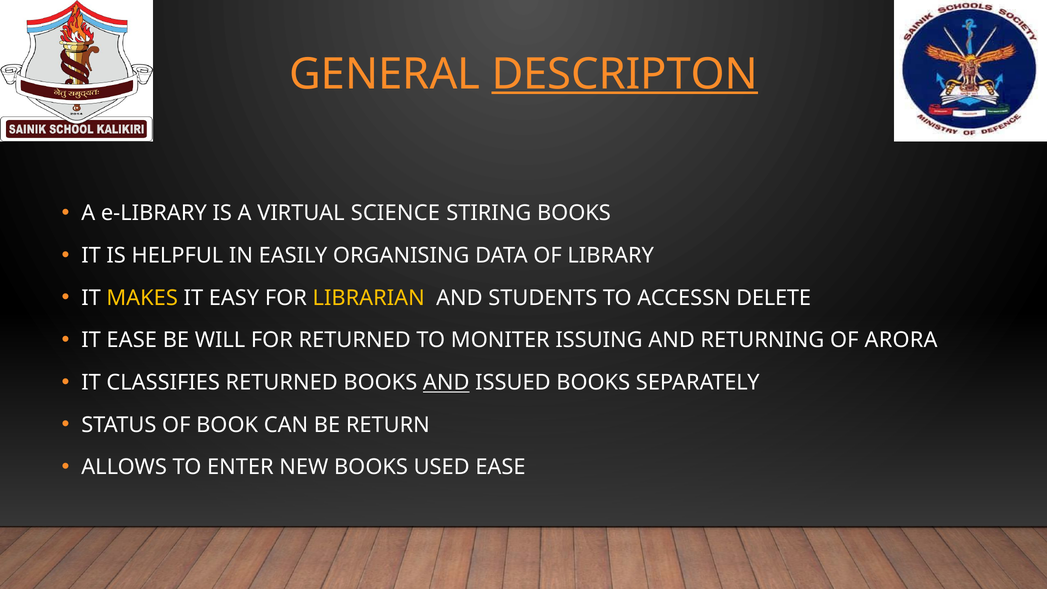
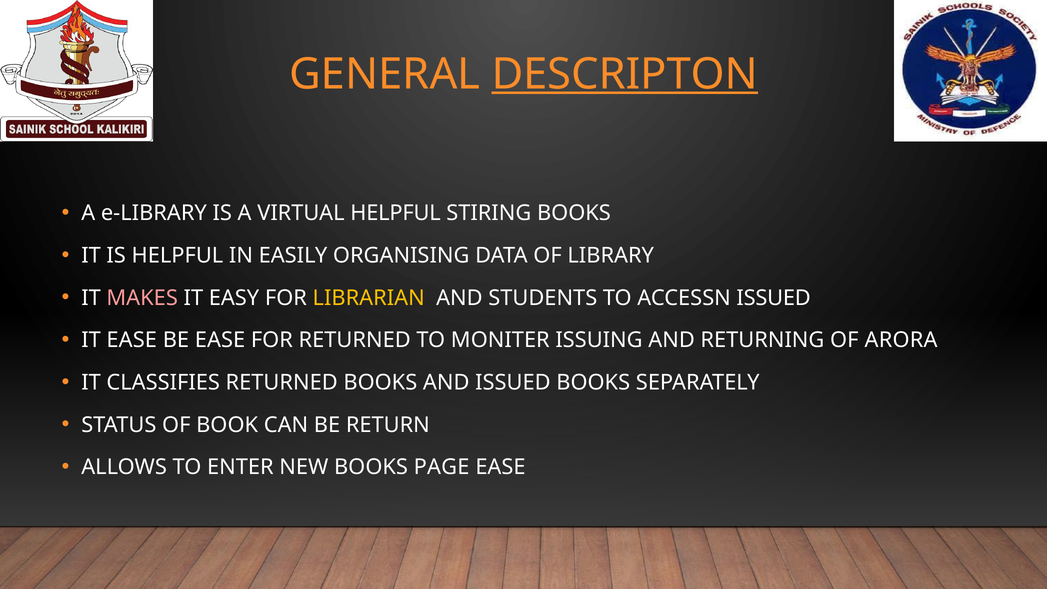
VIRTUAL SCIENCE: SCIENCE -> HELPFUL (396, 213)
MAKES colour: yellow -> pink (142, 298)
ACCESSN DELETE: DELETE -> ISSUED (774, 298)
BE WILL: WILL -> EASE (220, 340)
AND underline: present -> none (446, 383)
USED: USED -> PAGE (442, 467)
